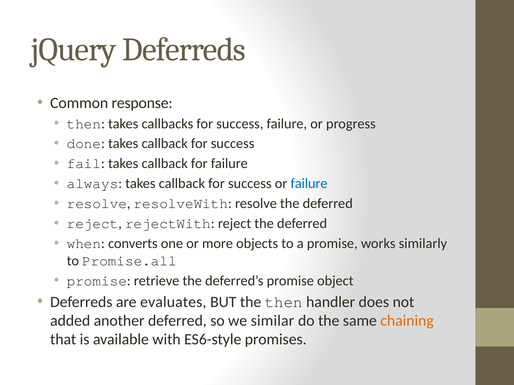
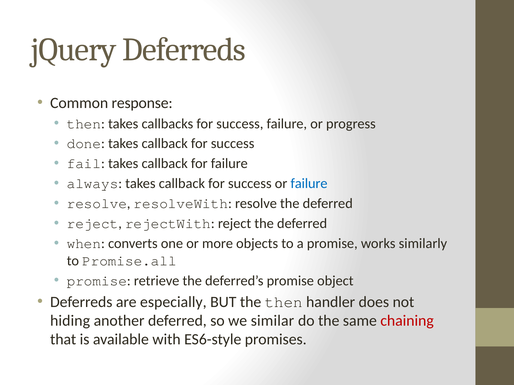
evaluates: evaluates -> especially (173, 302)
added: added -> hiding (70, 321)
chaining colour: orange -> red (407, 321)
